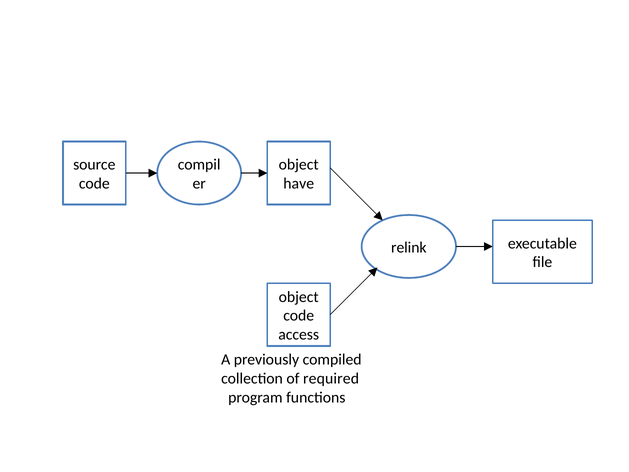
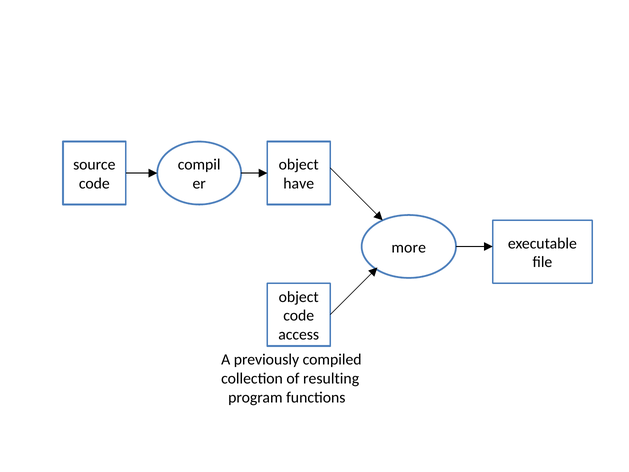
relink: relink -> more (409, 247)
required: required -> resulting (331, 378)
